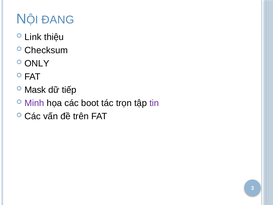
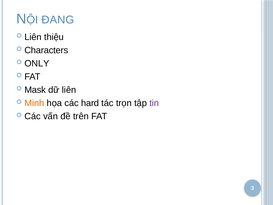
Link: Link -> Liên (33, 37)
Checksum: Checksum -> Characters (46, 50)
dữ tiếp: tiếp -> liên (69, 90)
Minh colour: purple -> orange (34, 103)
boot: boot -> hard (90, 103)
